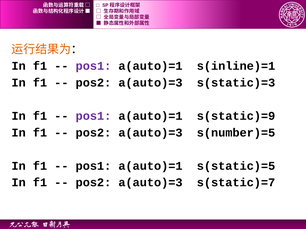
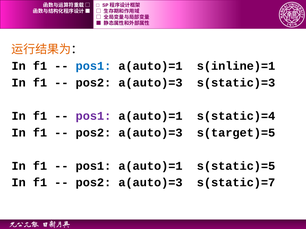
pos1 colour: purple -> blue (93, 66)
s(static)=9: s(static)=9 -> s(static)=4 (236, 116)
s(number)=5: s(number)=5 -> s(target)=5 (236, 133)
